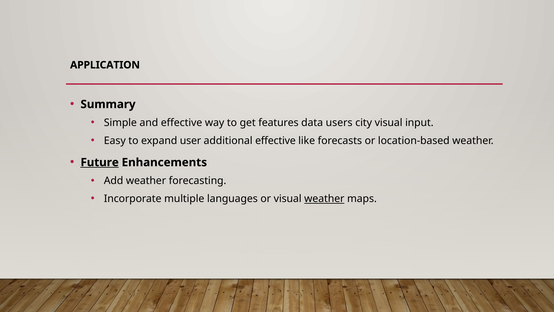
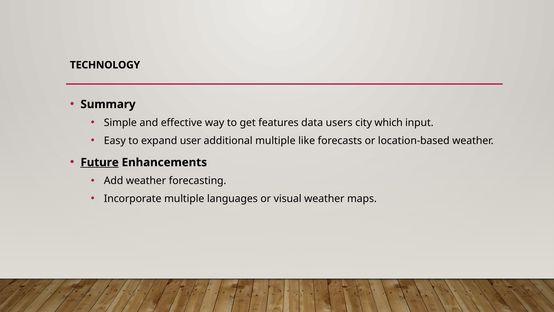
APPLICATION: APPLICATION -> TECHNOLOGY (105, 65)
city visual: visual -> which (389, 123)
additional effective: effective -> multiple (275, 140)
weather underline: present -> none (324, 198)
